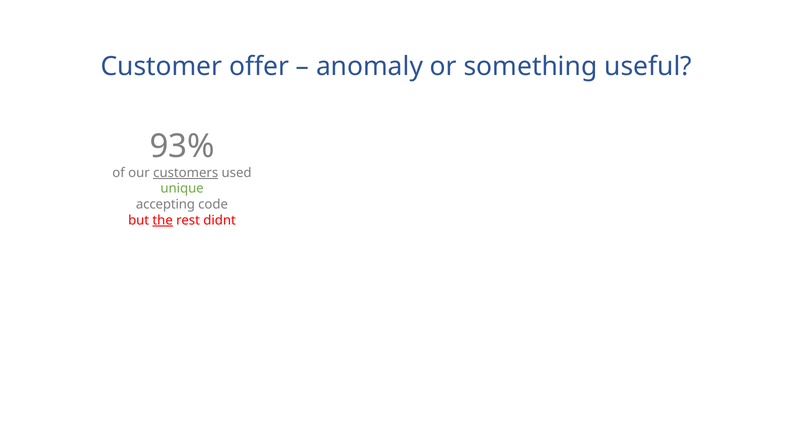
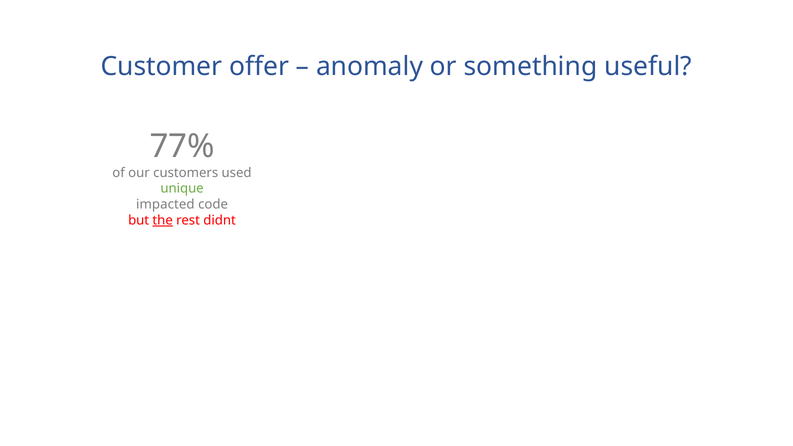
93%: 93% -> 77% (182, 146)
customers underline: present -> none (186, 173)
accepting: accepting -> impacted (165, 205)
